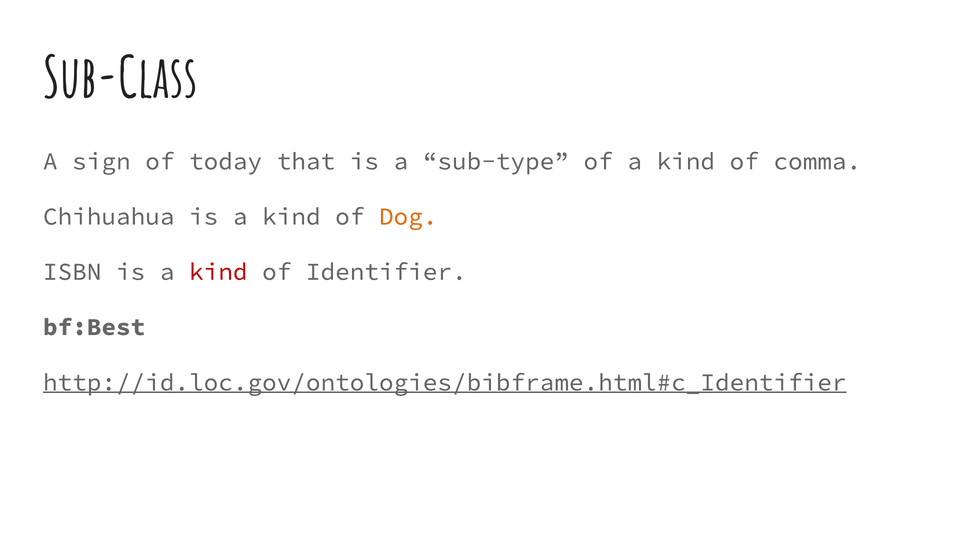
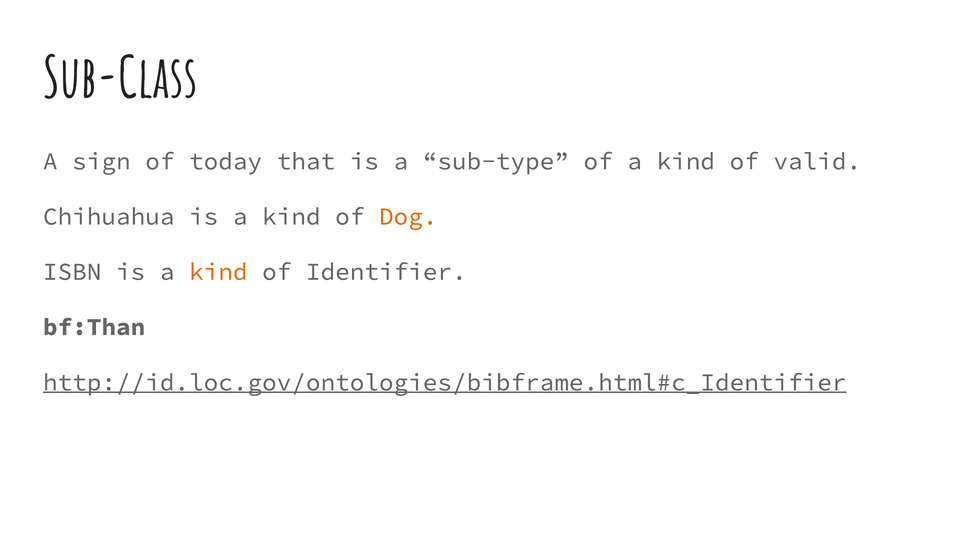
comma: comma -> valid (817, 161)
kind colour: red -> orange (218, 272)
bf:Best: bf:Best -> bf:Than (94, 327)
